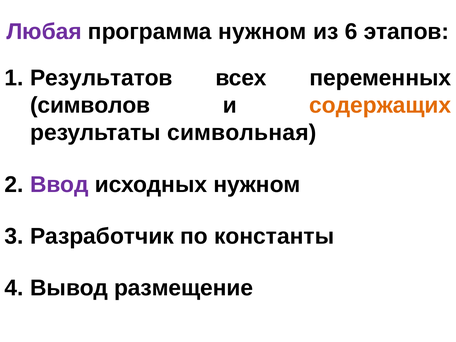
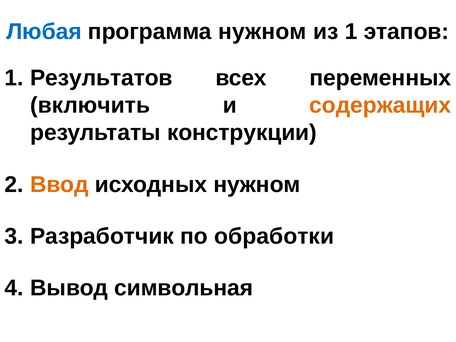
Любая colour: purple -> blue (44, 32)
из 6: 6 -> 1 (351, 32)
символов: символов -> включить (90, 105)
символьная: символьная -> конструкции (242, 133)
Ввод colour: purple -> orange (59, 184)
константы: константы -> обработки (274, 236)
размещение: размещение -> символьная (184, 288)
